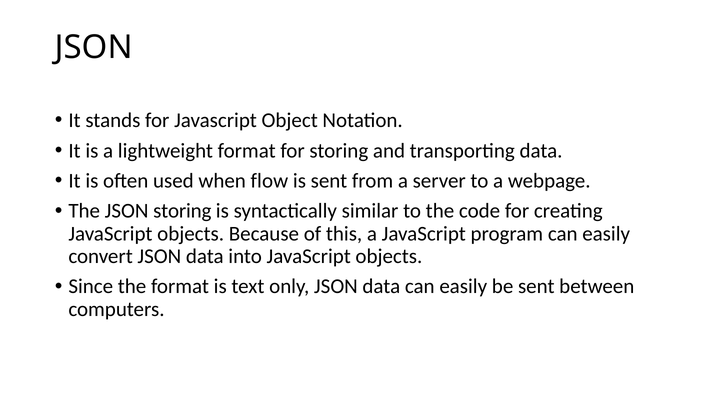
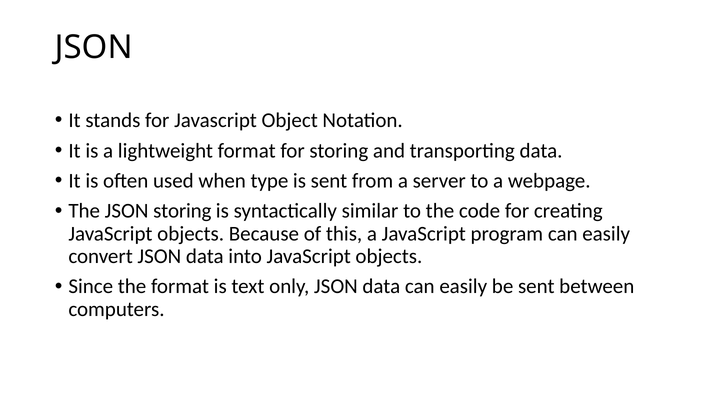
flow: flow -> type (269, 181)
